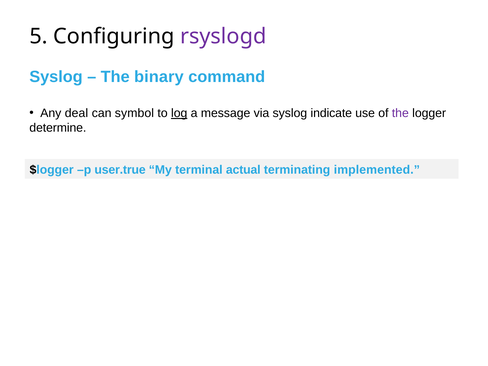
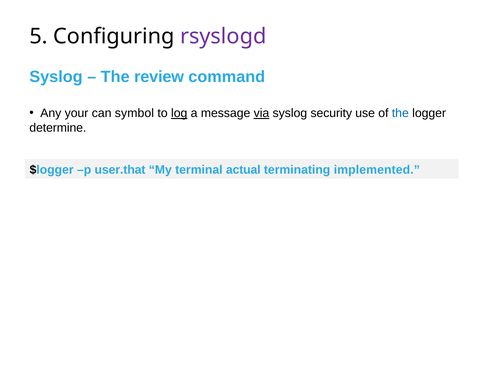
binary: binary -> review (159, 77)
deal: deal -> your (77, 113)
via underline: none -> present (261, 113)
indicate: indicate -> security (331, 113)
the colour: purple -> blue (400, 113)
user.true: user.true -> user.that (120, 170)
